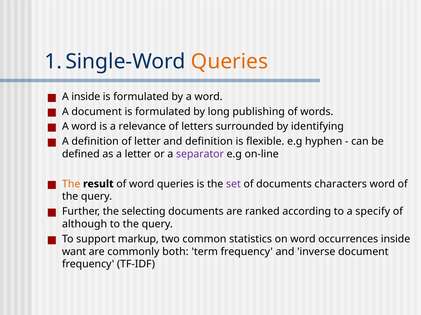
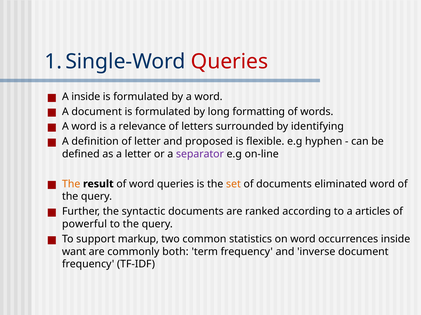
Queries colour: orange -> red (230, 62)
publishing: publishing -> formatting (259, 112)
and definition: definition -> proposed (209, 142)
set colour: purple -> orange (233, 184)
characters: characters -> eliminated (341, 184)
selecting: selecting -> syntactic (144, 212)
specify: specify -> articles (373, 212)
although: although -> powerful (85, 225)
